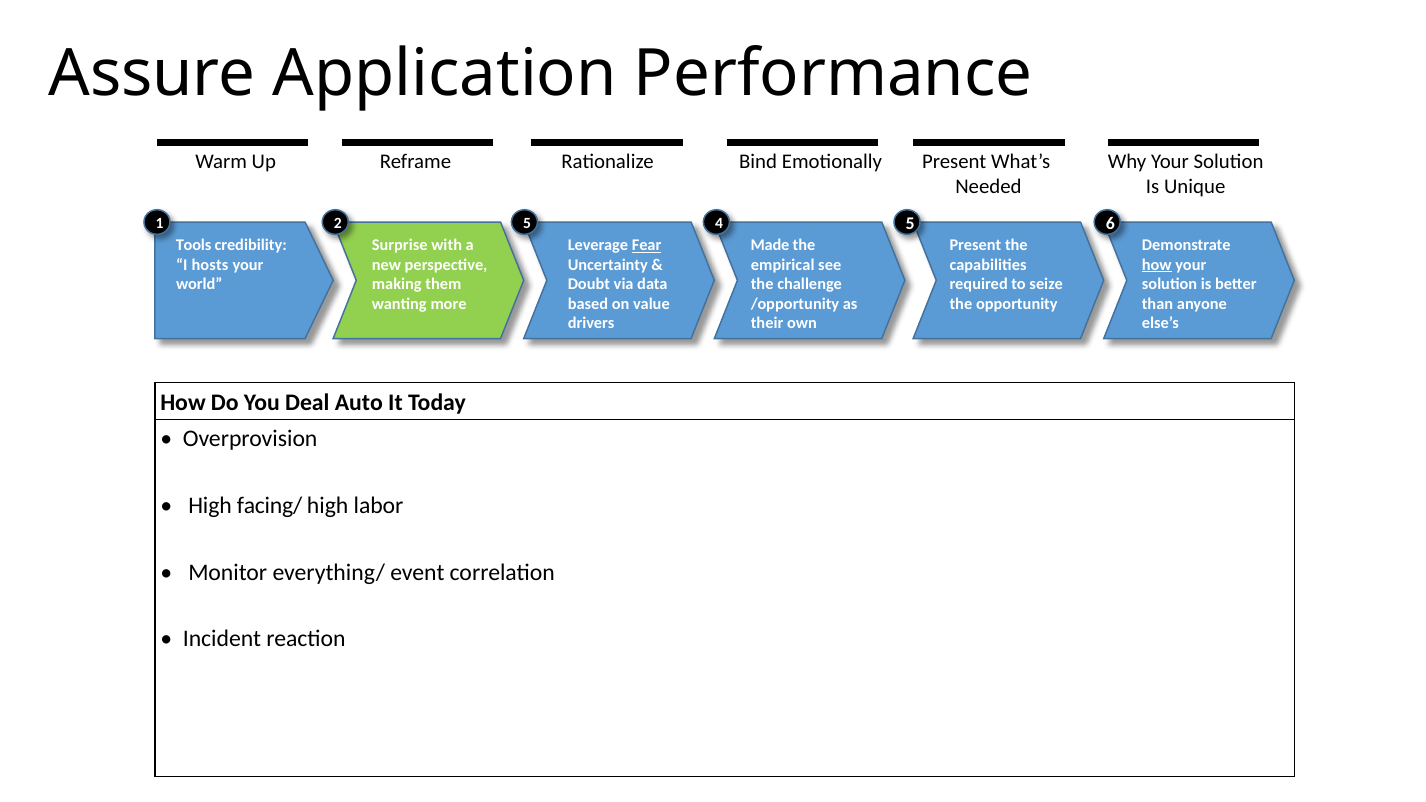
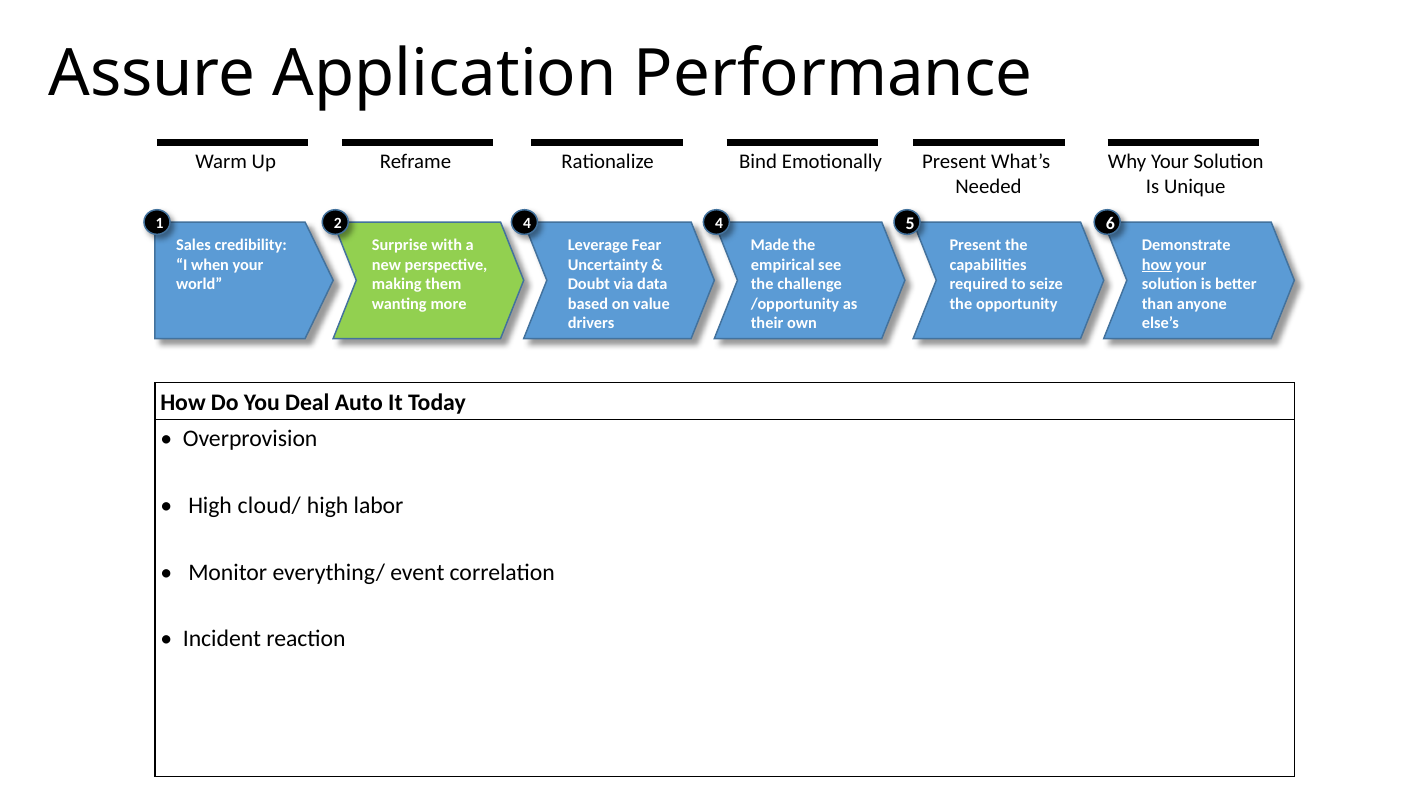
2 5: 5 -> 4 (527, 223)
Tools: Tools -> Sales (193, 245)
Fear underline: present -> none (647, 245)
hosts: hosts -> when (210, 265)
facing/: facing/ -> cloud/ (269, 506)
